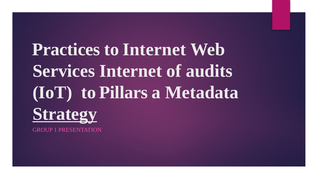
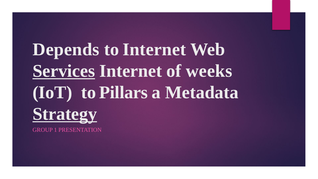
Practices: Practices -> Depends (66, 50)
Services underline: none -> present (64, 71)
audits: audits -> weeks (209, 71)
